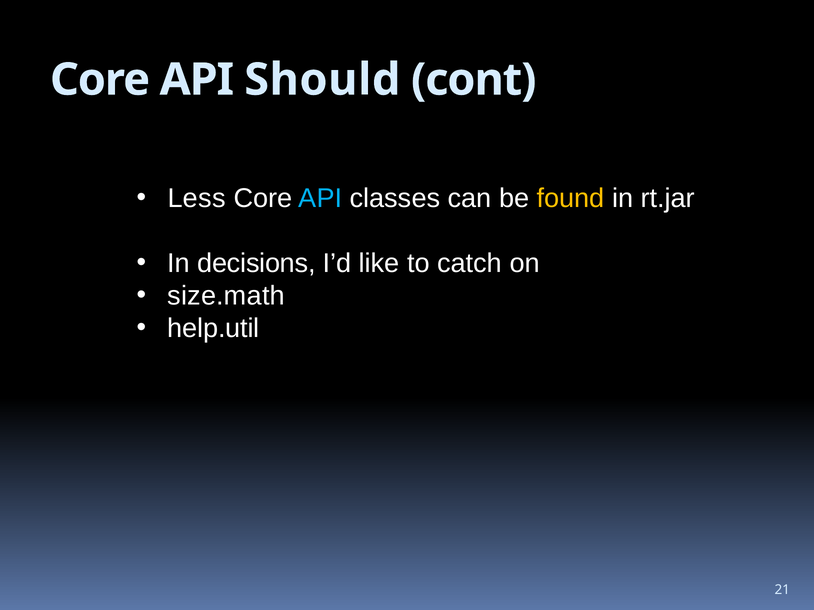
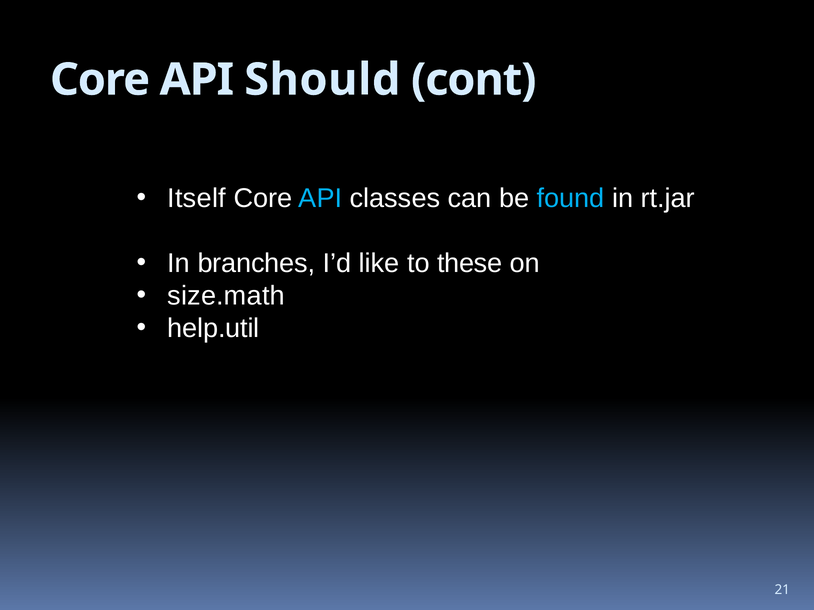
Less: Less -> Itself (197, 199)
found colour: yellow -> light blue (571, 199)
decisions: decisions -> branches (256, 264)
catch: catch -> these (470, 264)
